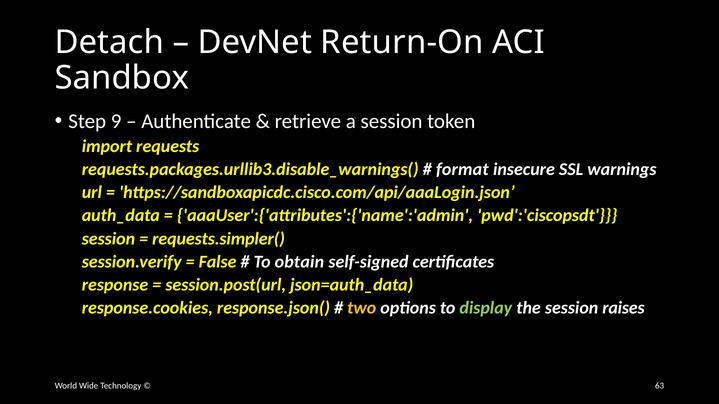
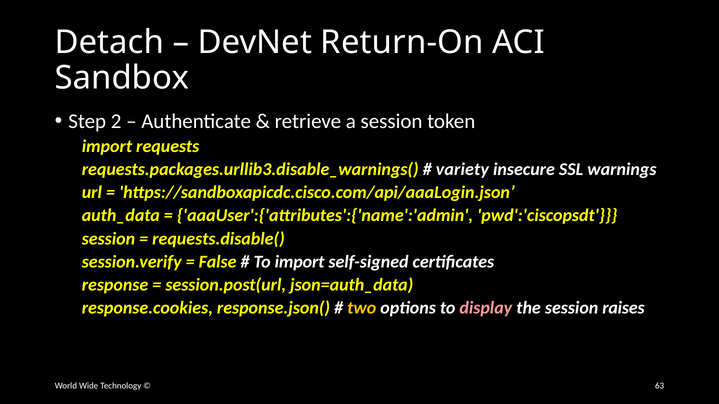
9: 9 -> 2 (116, 122)
format: format -> variety (462, 169)
requests.simpler(: requests.simpler( -> requests.disable( (218, 239)
To obtain: obtain -> import (300, 262)
display colour: light green -> pink (486, 308)
